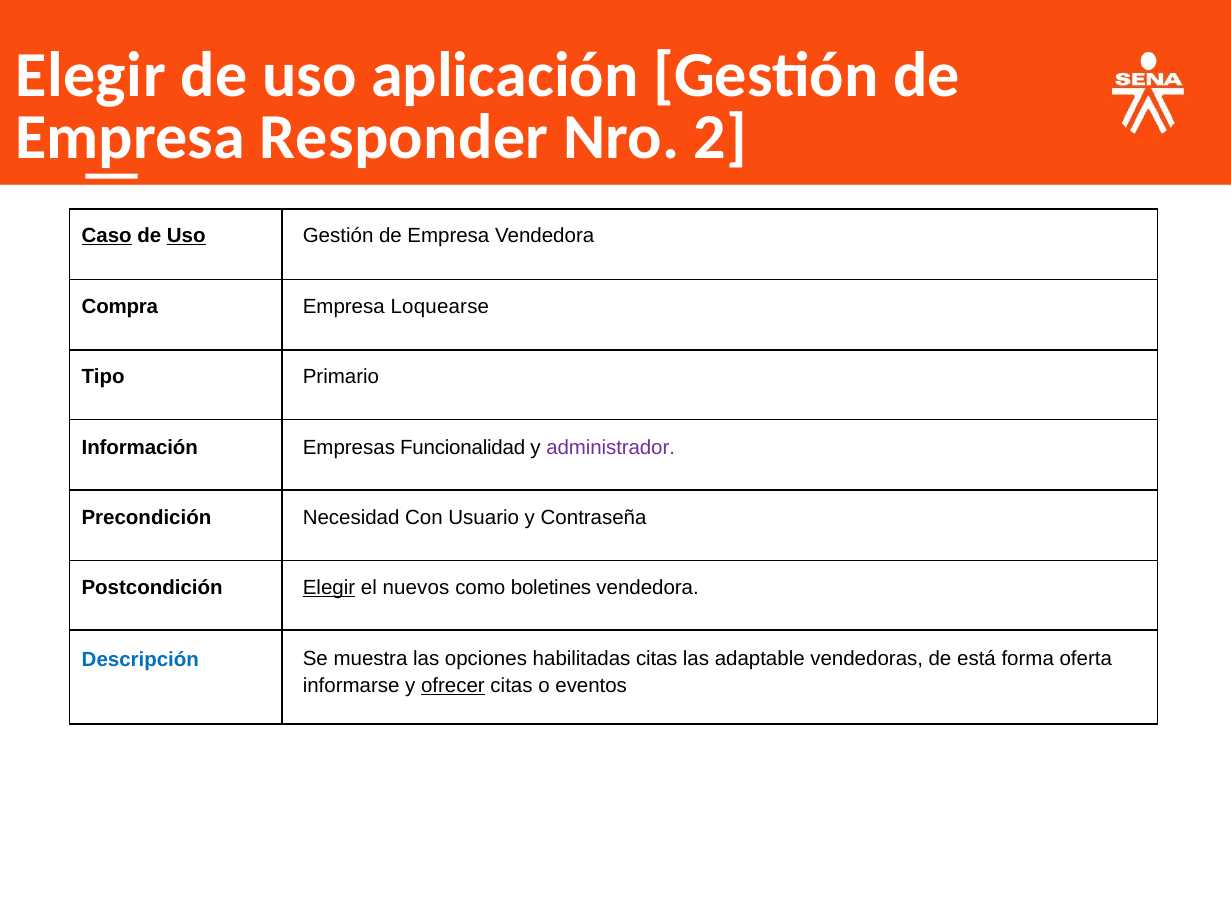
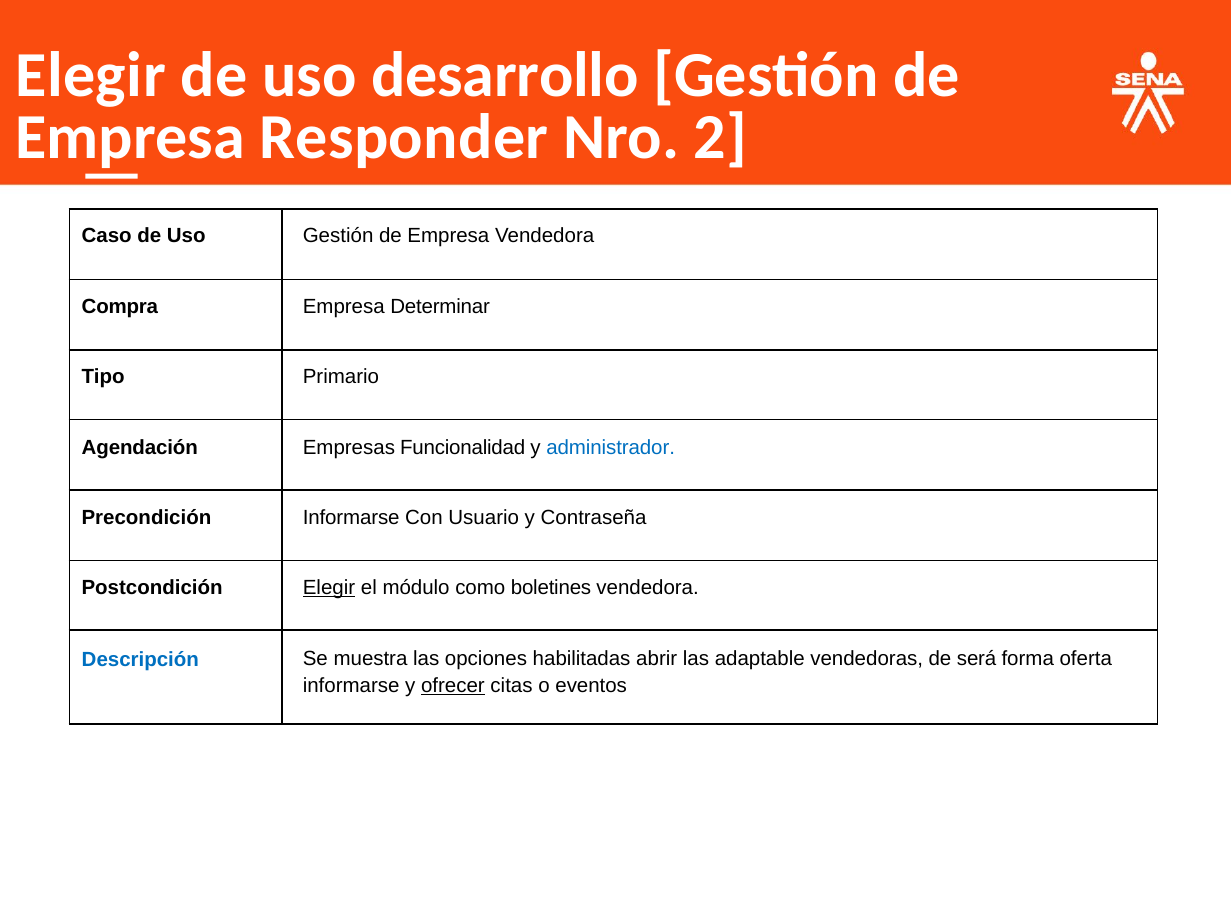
aplicación: aplicación -> desarrollo (505, 75)
Caso underline: present -> none (107, 236)
Uso underline: present -> none (186, 236)
Loquearse: Loquearse -> Determinar (440, 307)
Información: Información -> Agendación (140, 447)
administrador colour: purple -> blue (611, 447)
Precondición Necesidad: Necesidad -> Informarse (351, 518)
nuevos: nuevos -> módulo (416, 588)
habilitadas citas: citas -> abrir (657, 659)
está: está -> será (977, 659)
